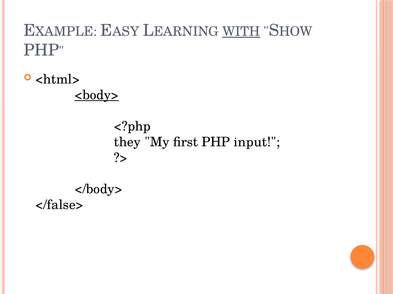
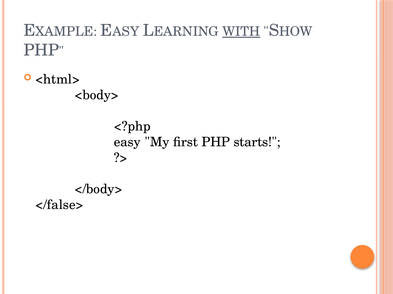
<body> underline: present -> none (97, 95)
they: they -> easy (127, 142)
input: input -> starts (257, 142)
